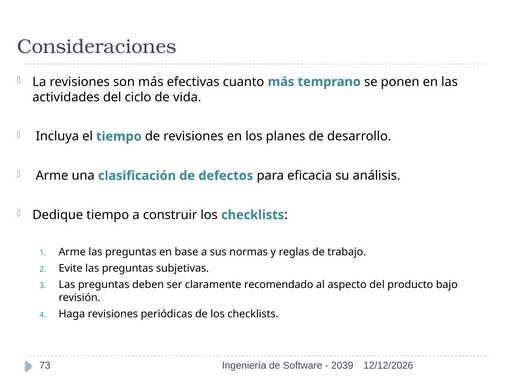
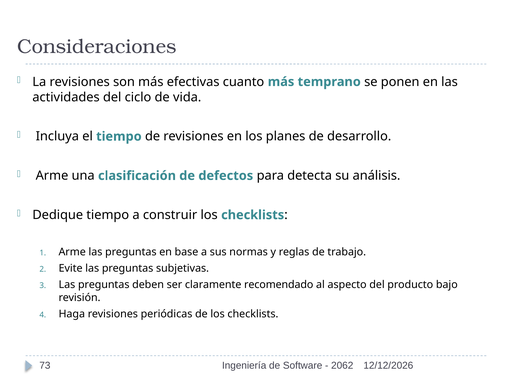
eficacia: eficacia -> detecta (310, 176)
2039: 2039 -> 2062 (342, 366)
